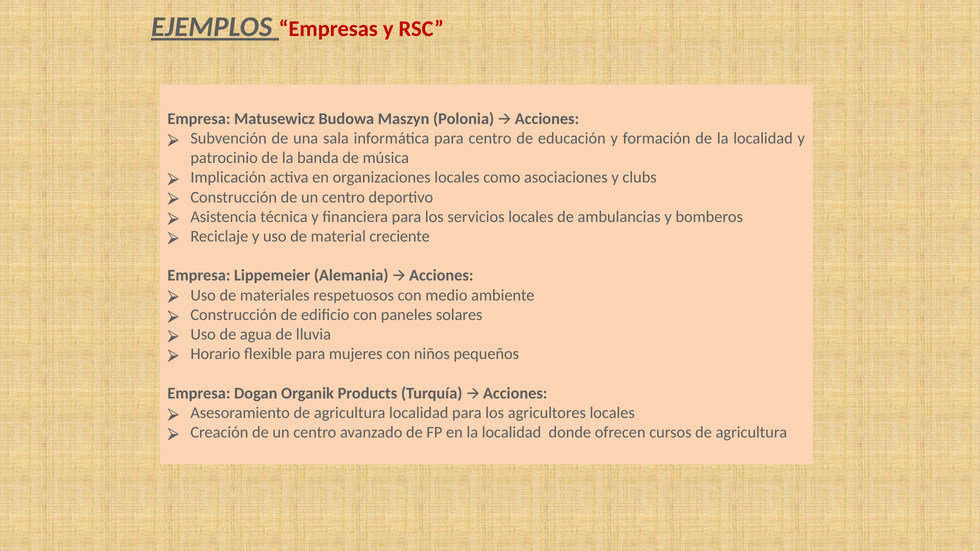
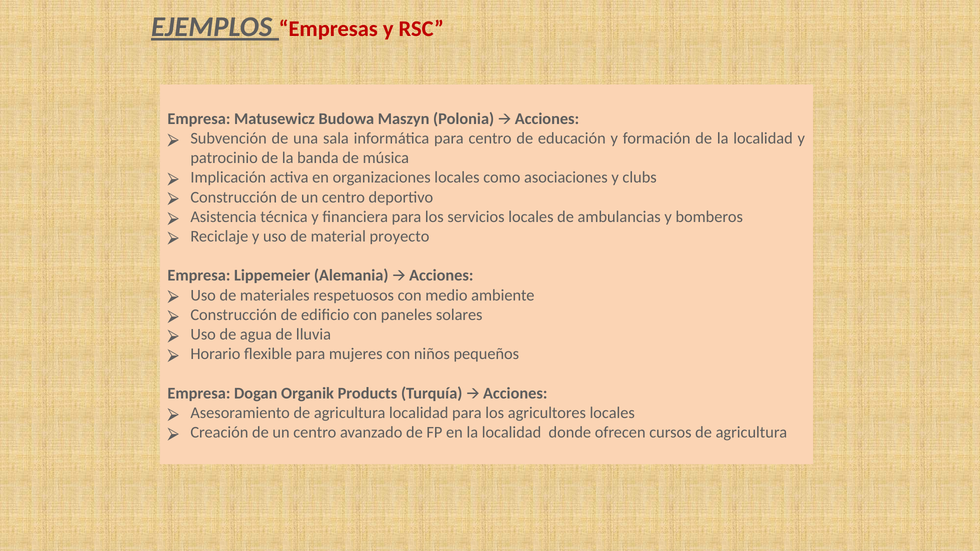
creciente: creciente -> proyecto (400, 236)
